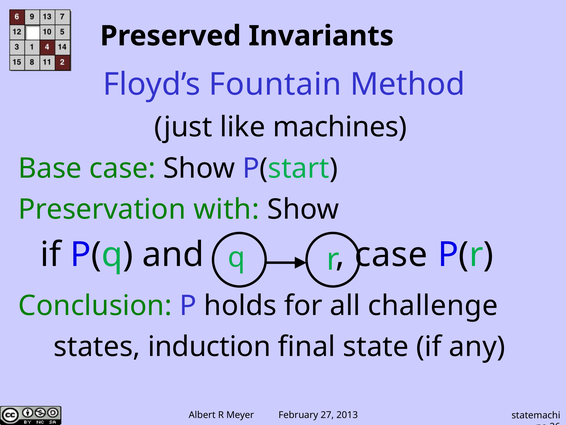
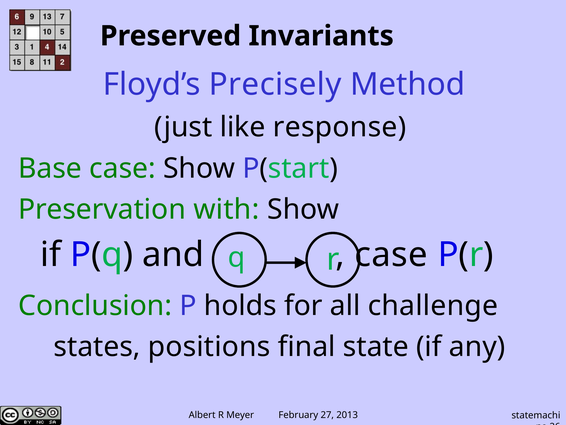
Fountain: Fountain -> Precisely (275, 84)
machines: machines -> response (340, 127)
induction: induction -> positions (209, 346)
